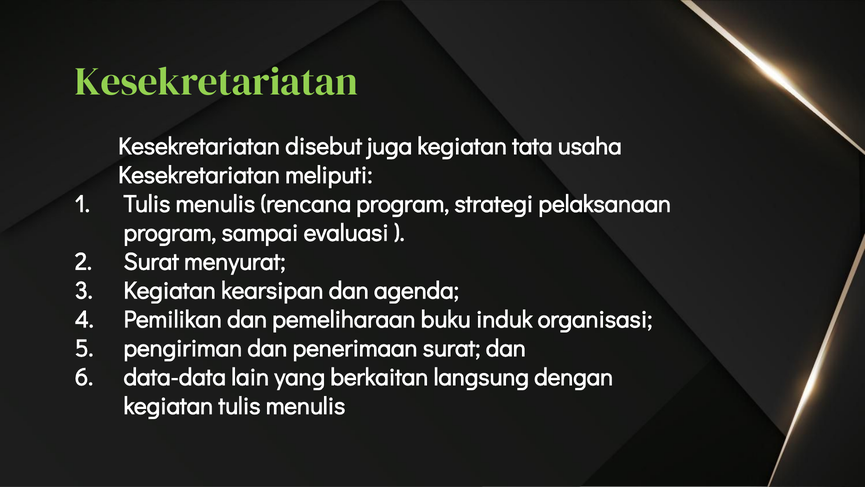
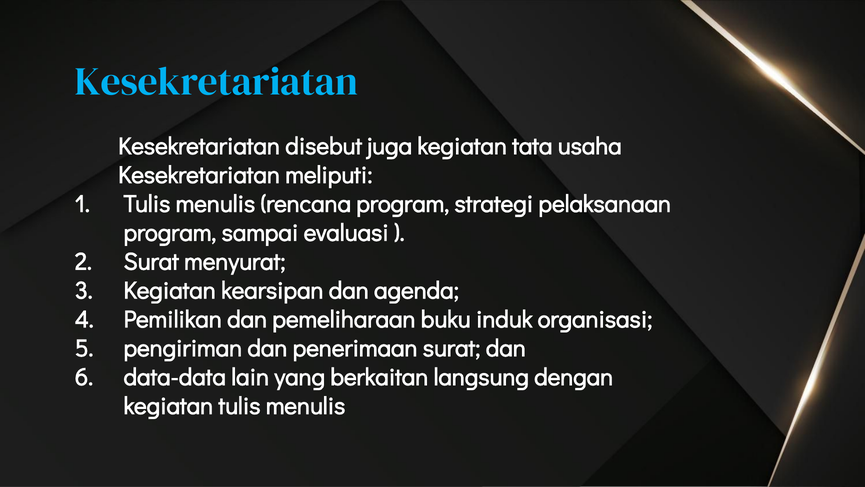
Kesekretariatan colour: light green -> light blue (217, 82)
